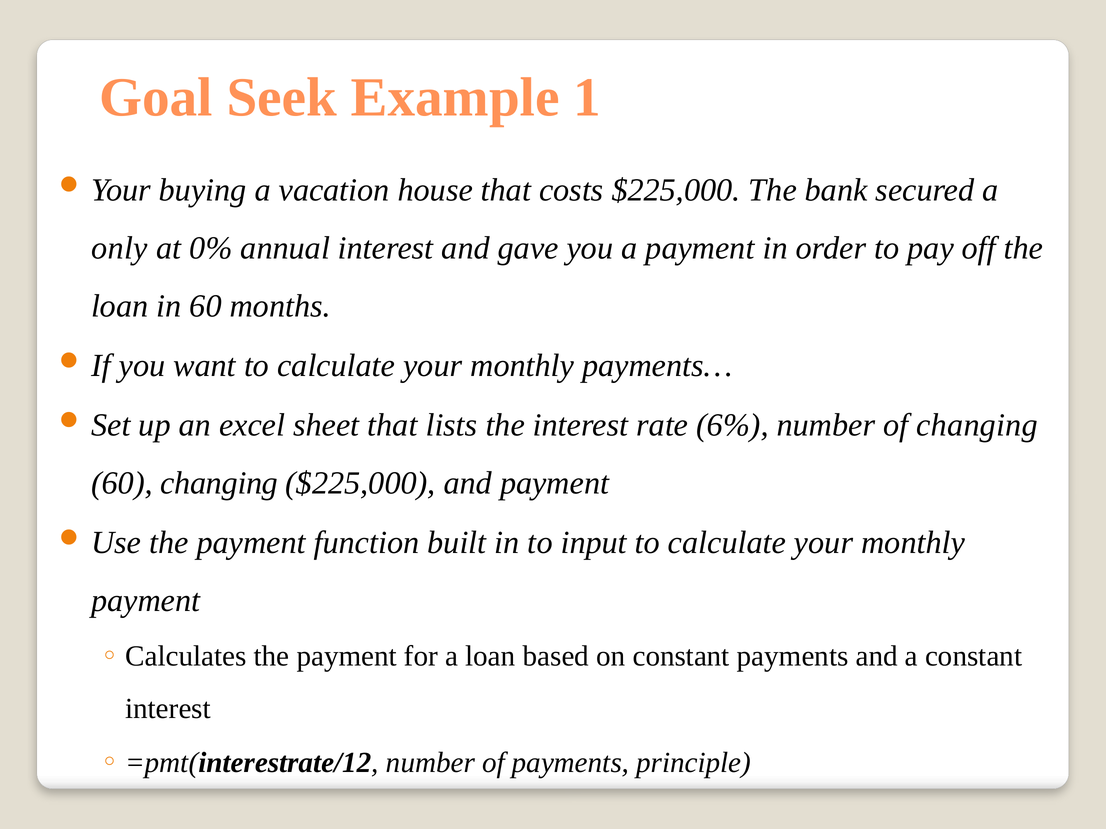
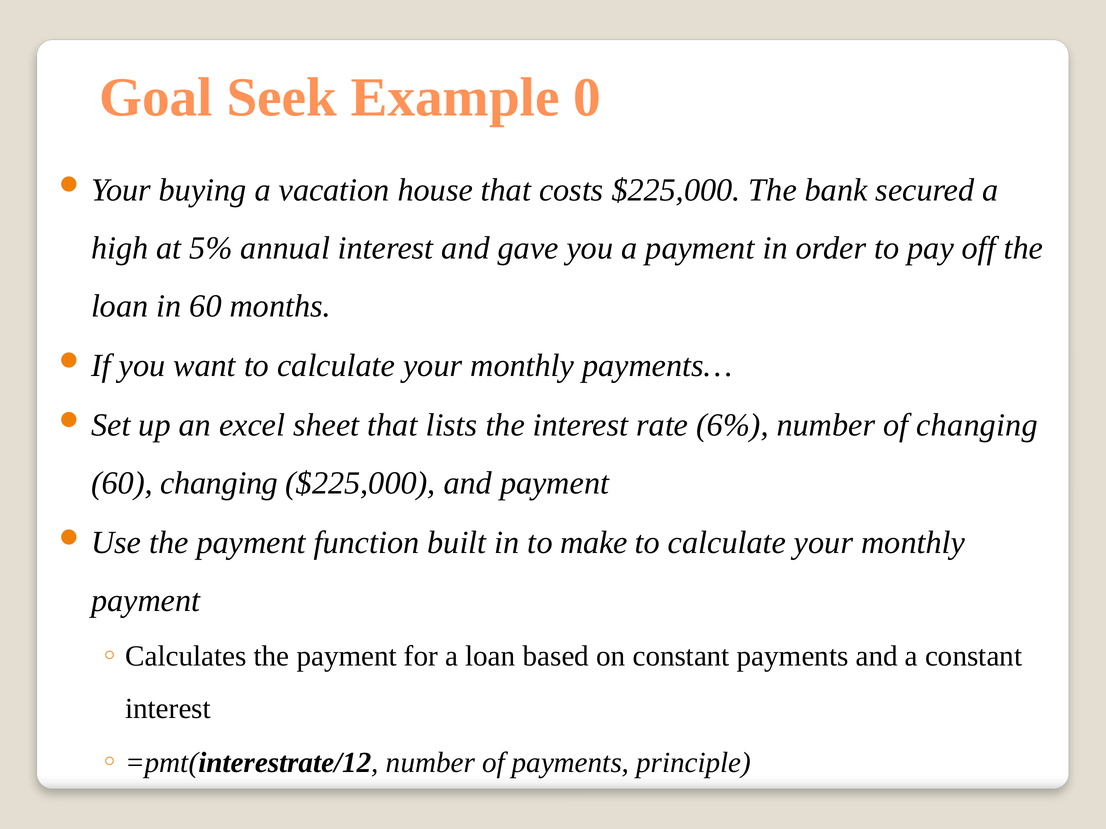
1: 1 -> 0 (587, 98)
only: only -> high (120, 248)
0%: 0% -> 5% (211, 248)
input: input -> make (594, 543)
